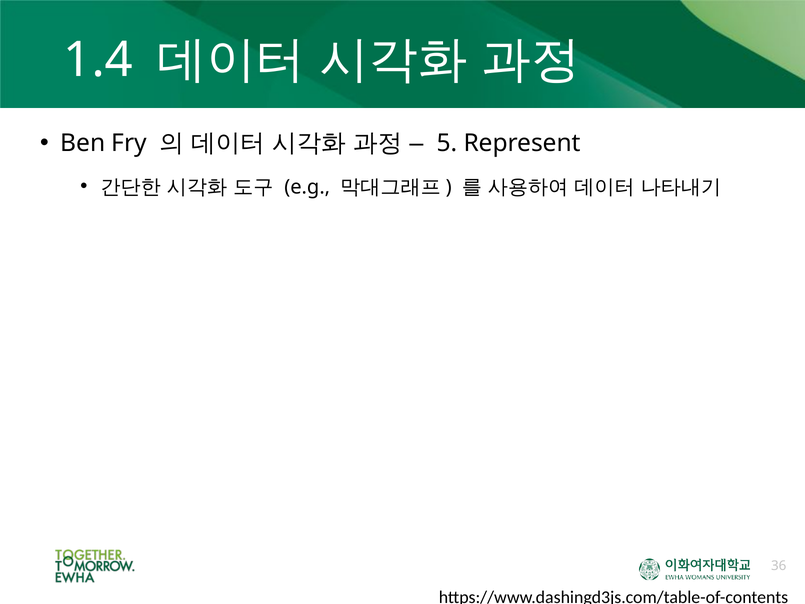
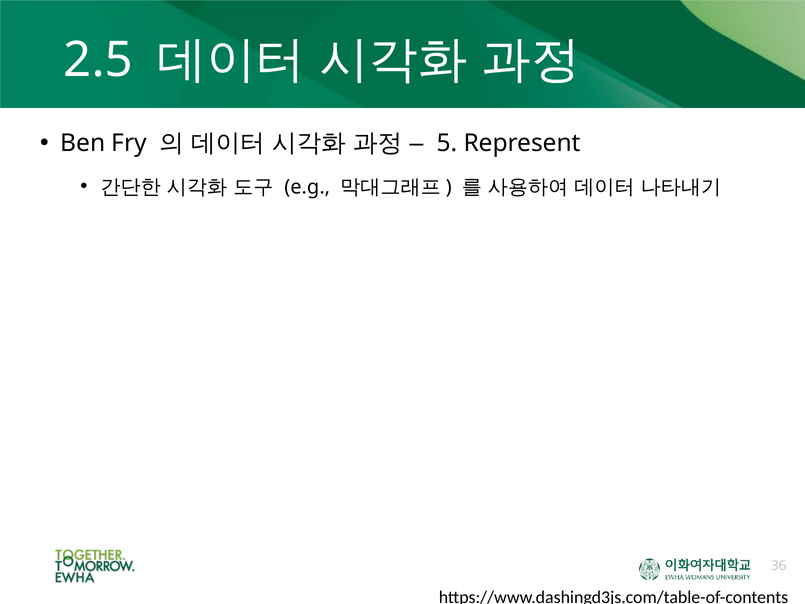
1.4: 1.4 -> 2.5 (98, 60)
